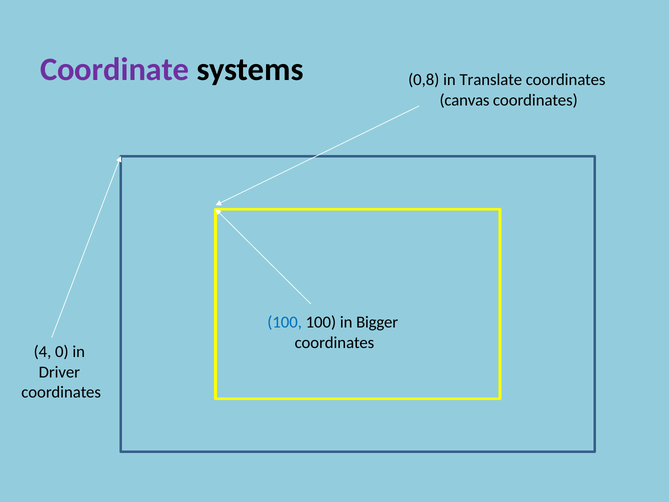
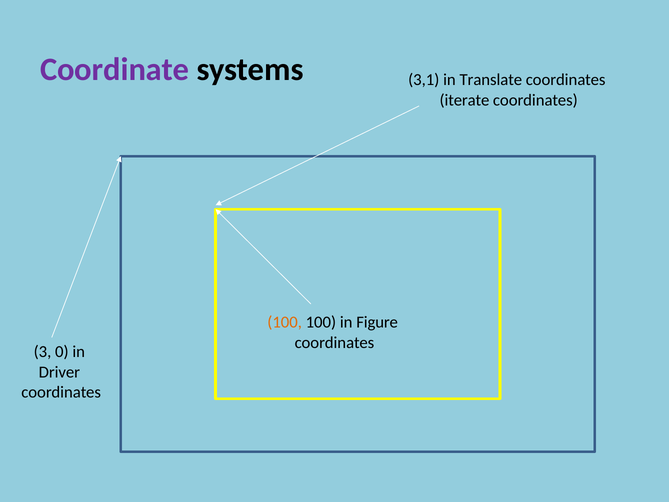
0,8: 0,8 -> 3,1 (424, 80)
canvas: canvas -> iterate (465, 100)
100 colour: blue -> orange (285, 322)
Bigger: Bigger -> Figure (377, 322)
4: 4 -> 3 (42, 352)
